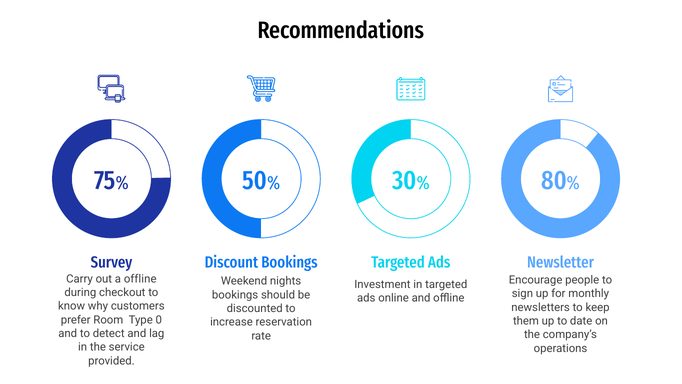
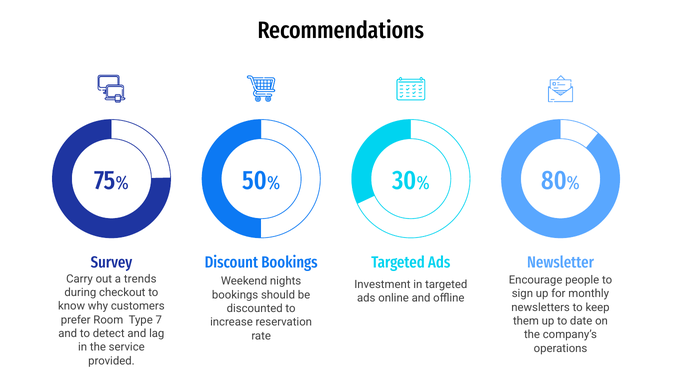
a offline: offline -> trends (140, 279)
0: 0 -> 7 (159, 320)
